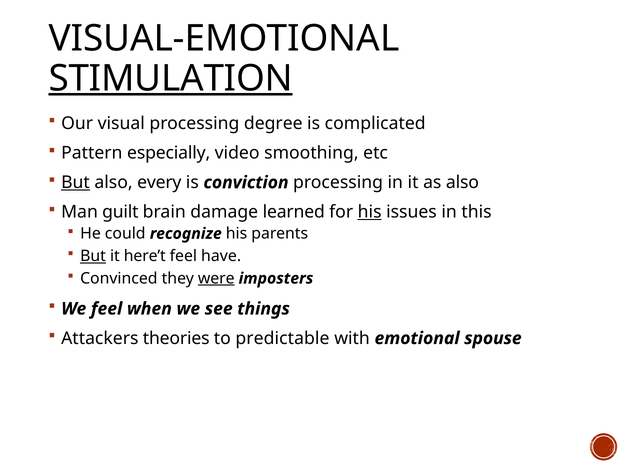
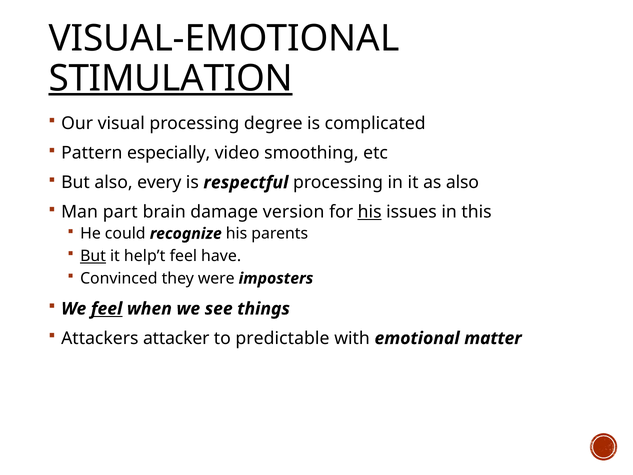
But underline: present -> none (76, 182)
conviction: conviction -> respectful (246, 182)
guilt: guilt -> part (120, 212)
learned: learned -> version (294, 212)
here’t: here’t -> help’t (145, 256)
were underline: present -> none (216, 278)
feel underline: none -> present (107, 309)
theories: theories -> attacker (176, 338)
spouse: spouse -> matter (493, 338)
